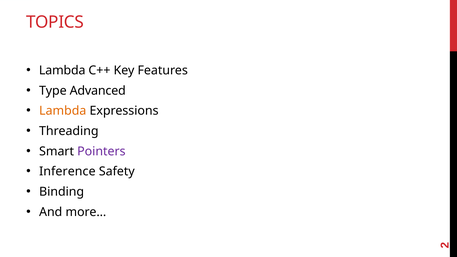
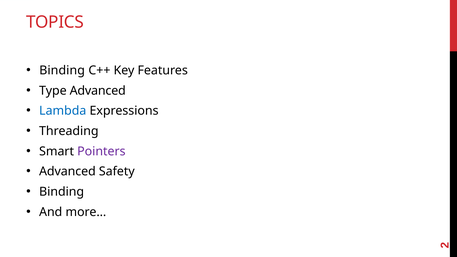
Lambda: Lambda -> Binding (62, 70)
Lambda colour: orange -> blue (63, 111)
Inference: Inference -> Advanced (67, 172)
